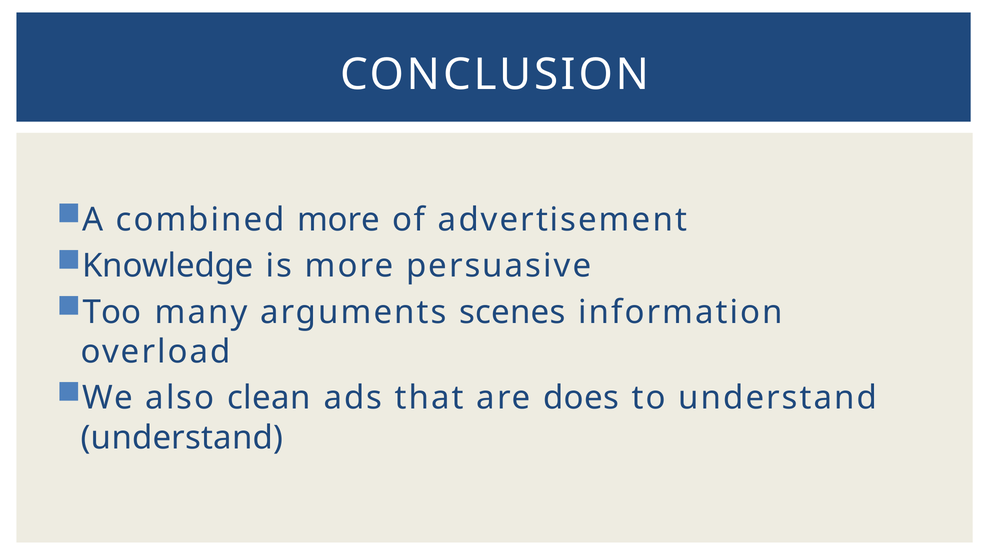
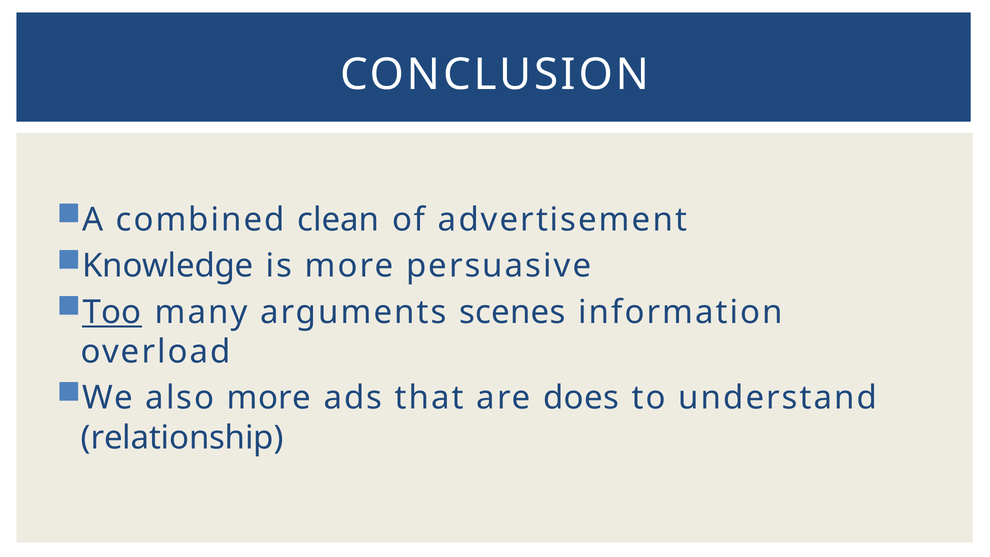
combined more: more -> clean (338, 220)
Too underline: none -> present (112, 312)
also clean: clean -> more (269, 398)
understand: understand -> relationship (182, 438)
